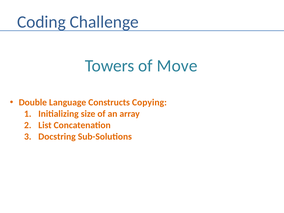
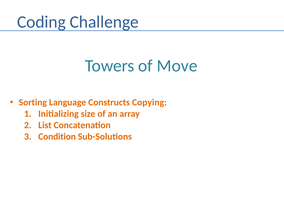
Double: Double -> Sorting (33, 102)
Docstring: Docstring -> Condition (57, 136)
